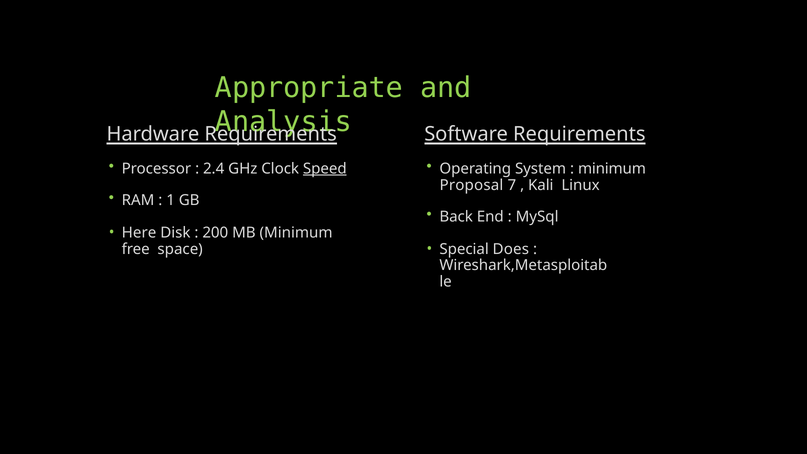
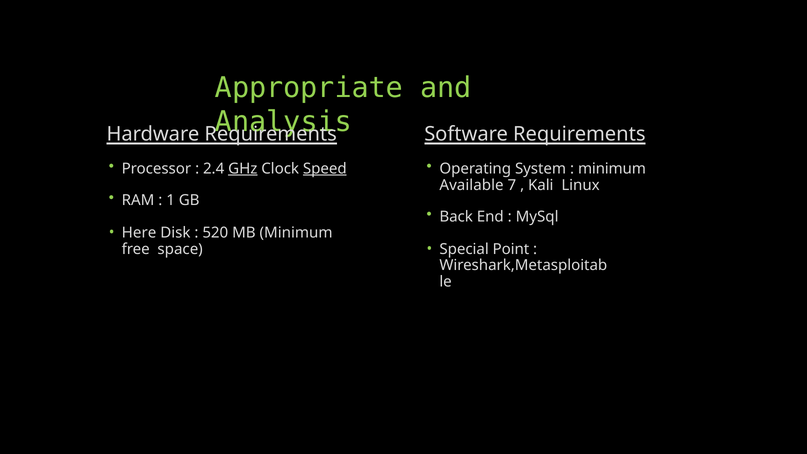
GHz underline: none -> present (243, 169)
Proposal: Proposal -> Available (472, 185)
200: 200 -> 520 (215, 233)
Does: Does -> Point (511, 249)
